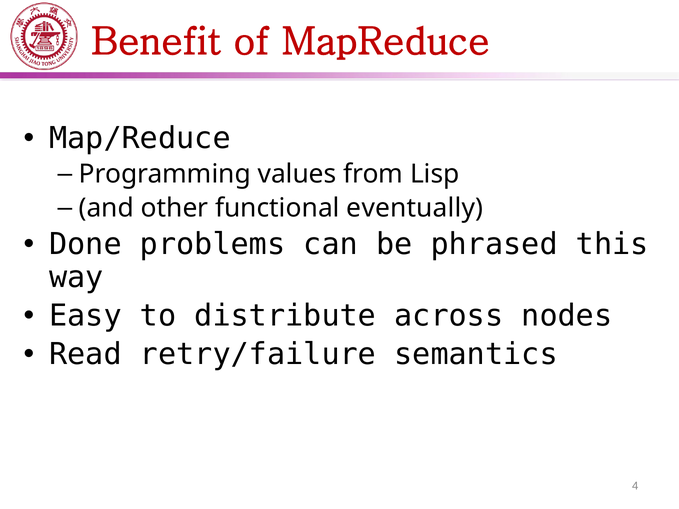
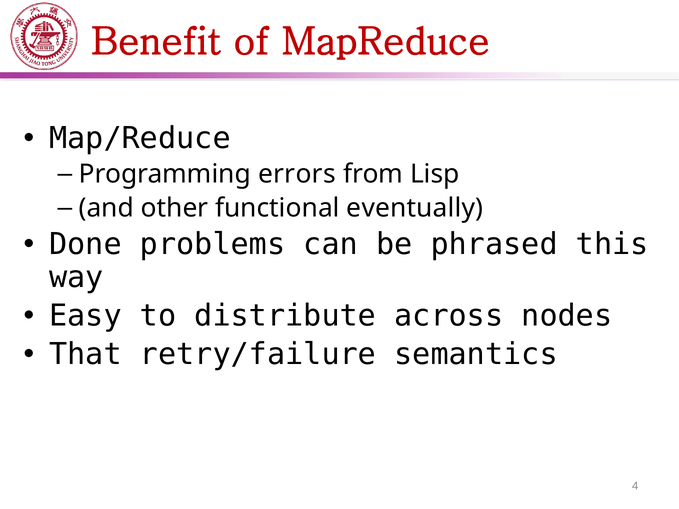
values: values -> errors (297, 174)
Read: Read -> That (85, 355)
